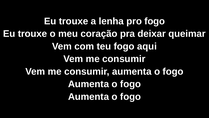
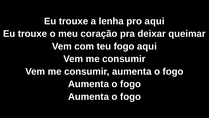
pro fogo: fogo -> aqui (155, 21)
